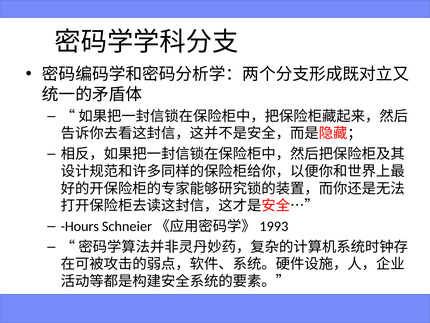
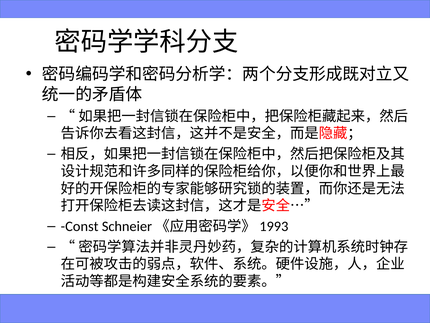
Hours: Hours -> Const (80, 226)
